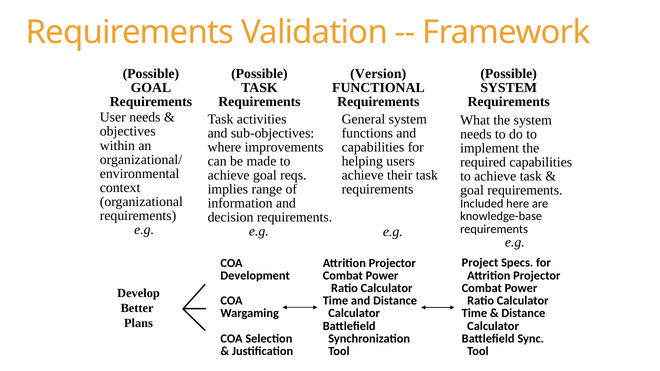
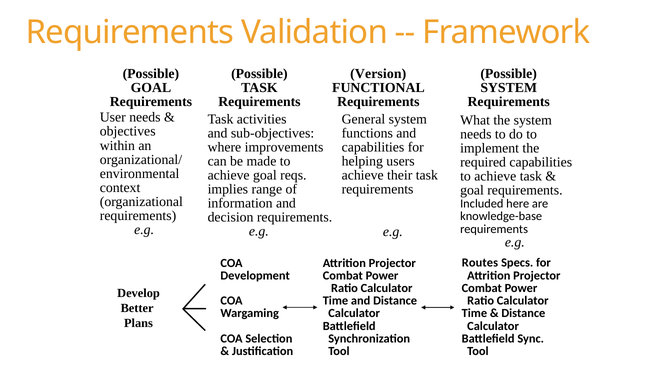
Project: Project -> Routes (480, 263)
